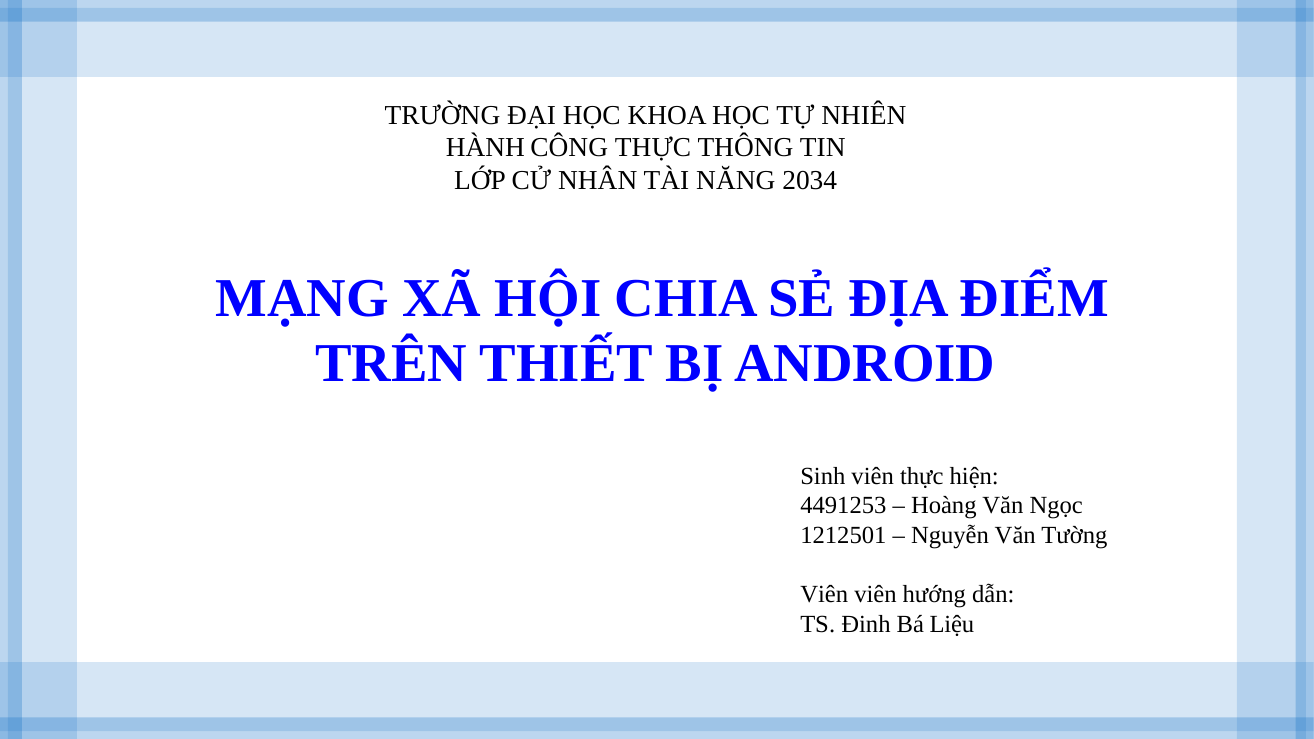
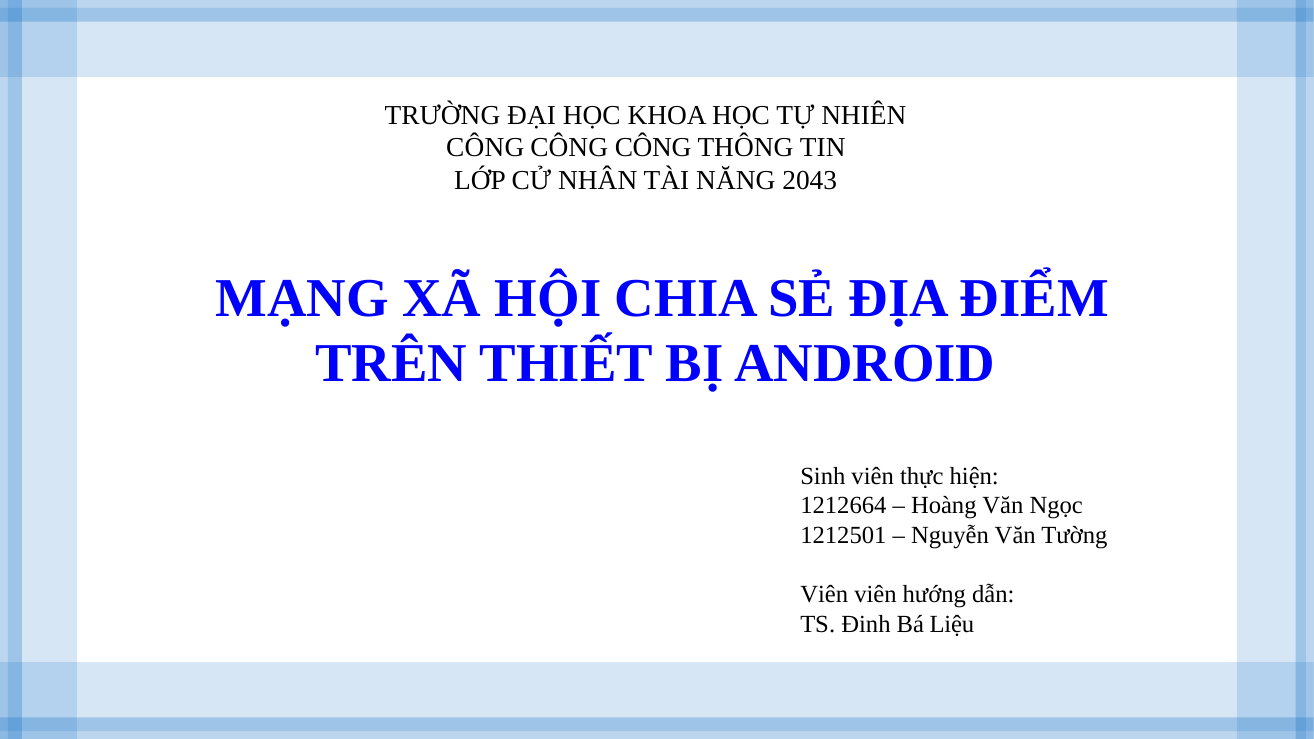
HÀNH: HÀNH -> CÔNG (485, 148)
THỰC: THỰC -> CÔNG (653, 148)
2034: 2034 -> 2043 (810, 181)
4491253: 4491253 -> 1212664 (843, 506)
